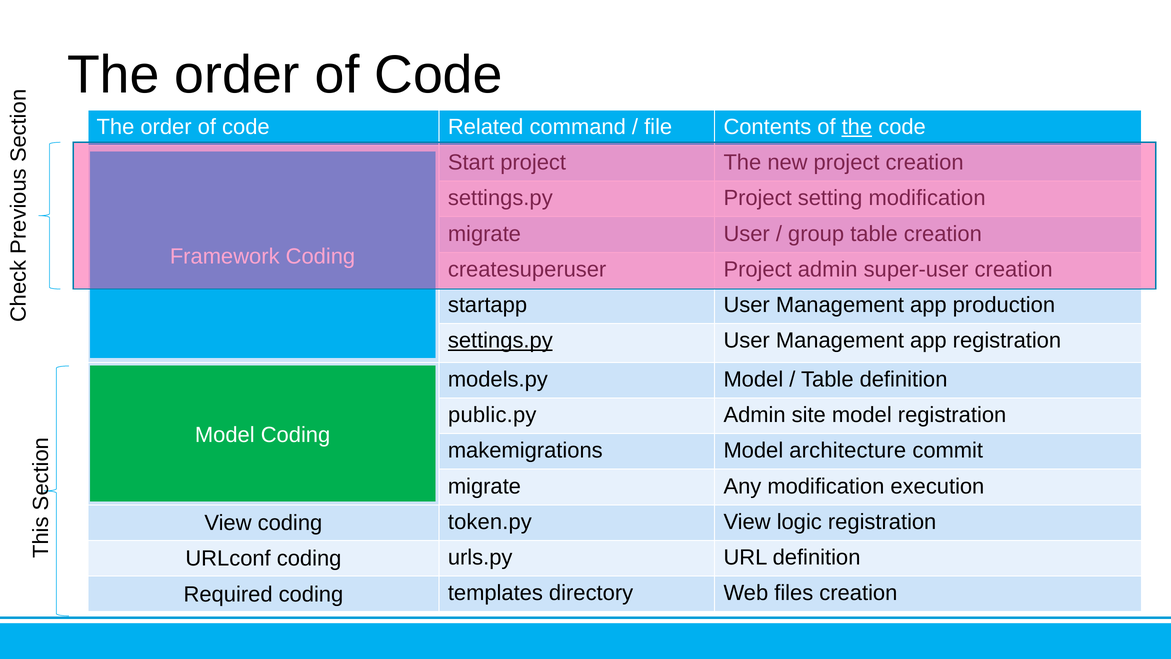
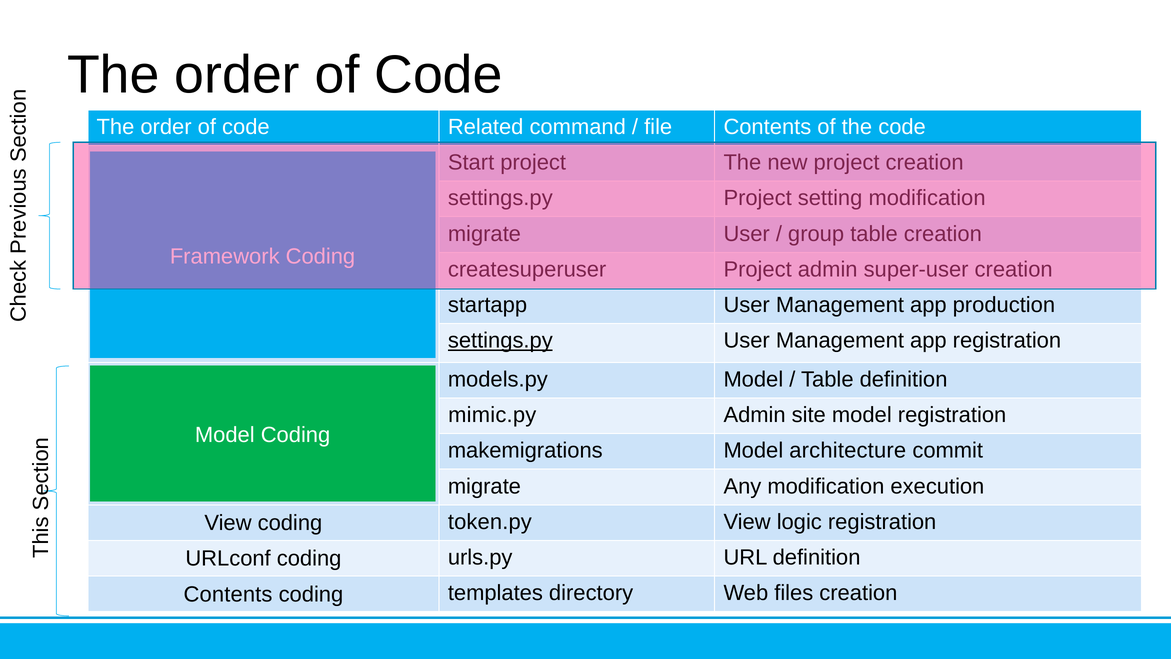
the underline: present -> none (857, 127)
public.py: public.py -> mimic.py (492, 415)
Required: Required -> Contents (228, 594)
